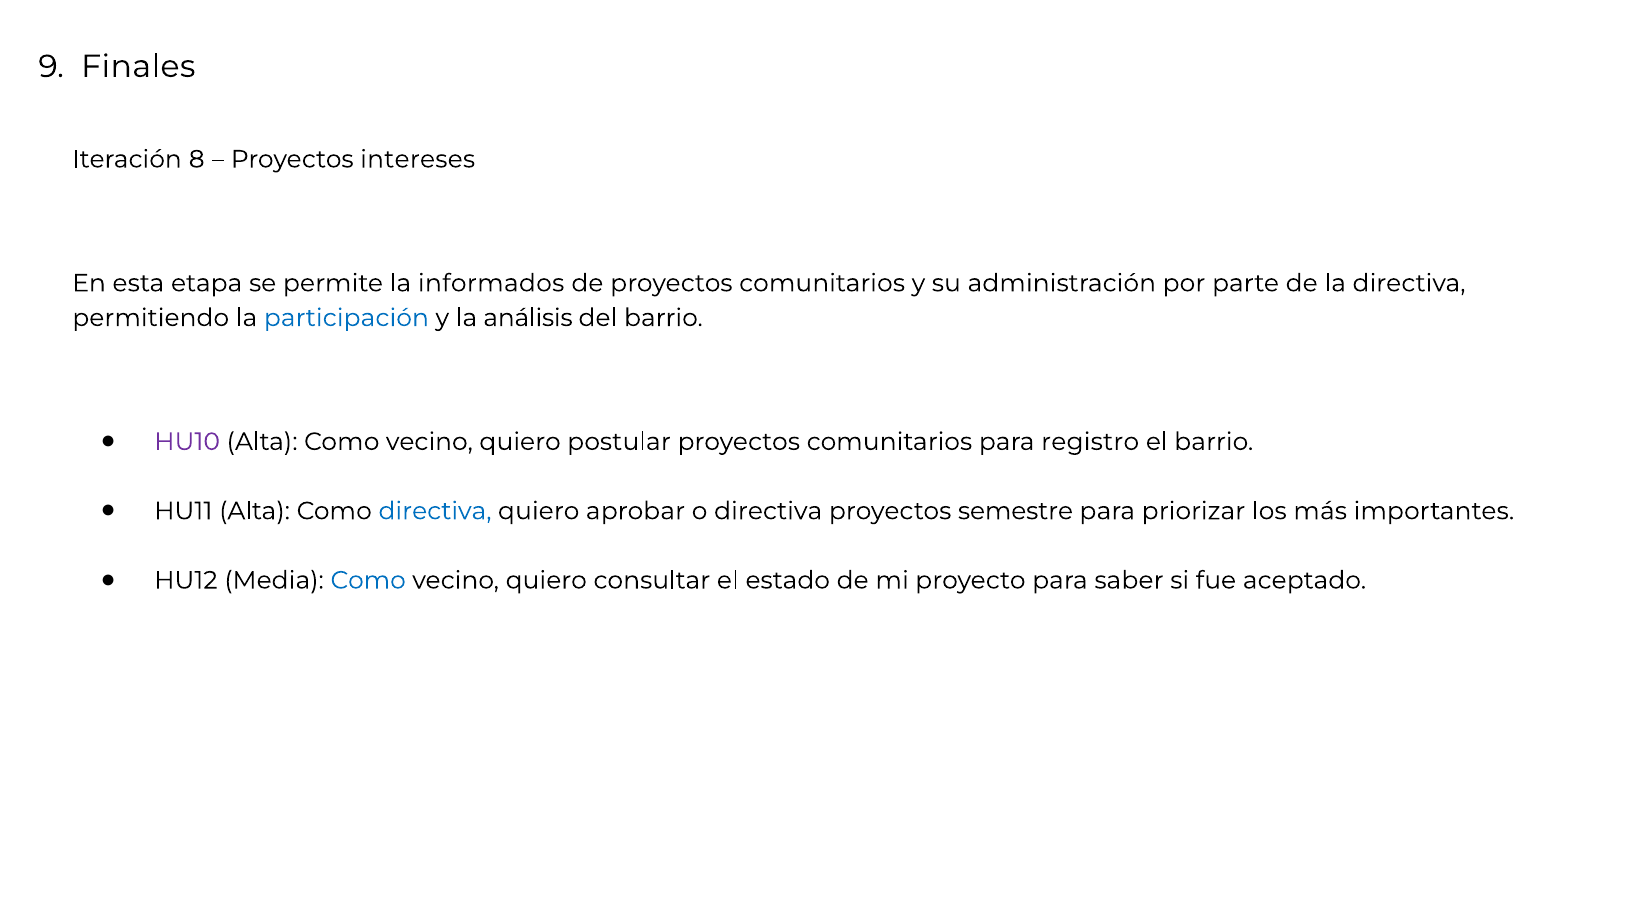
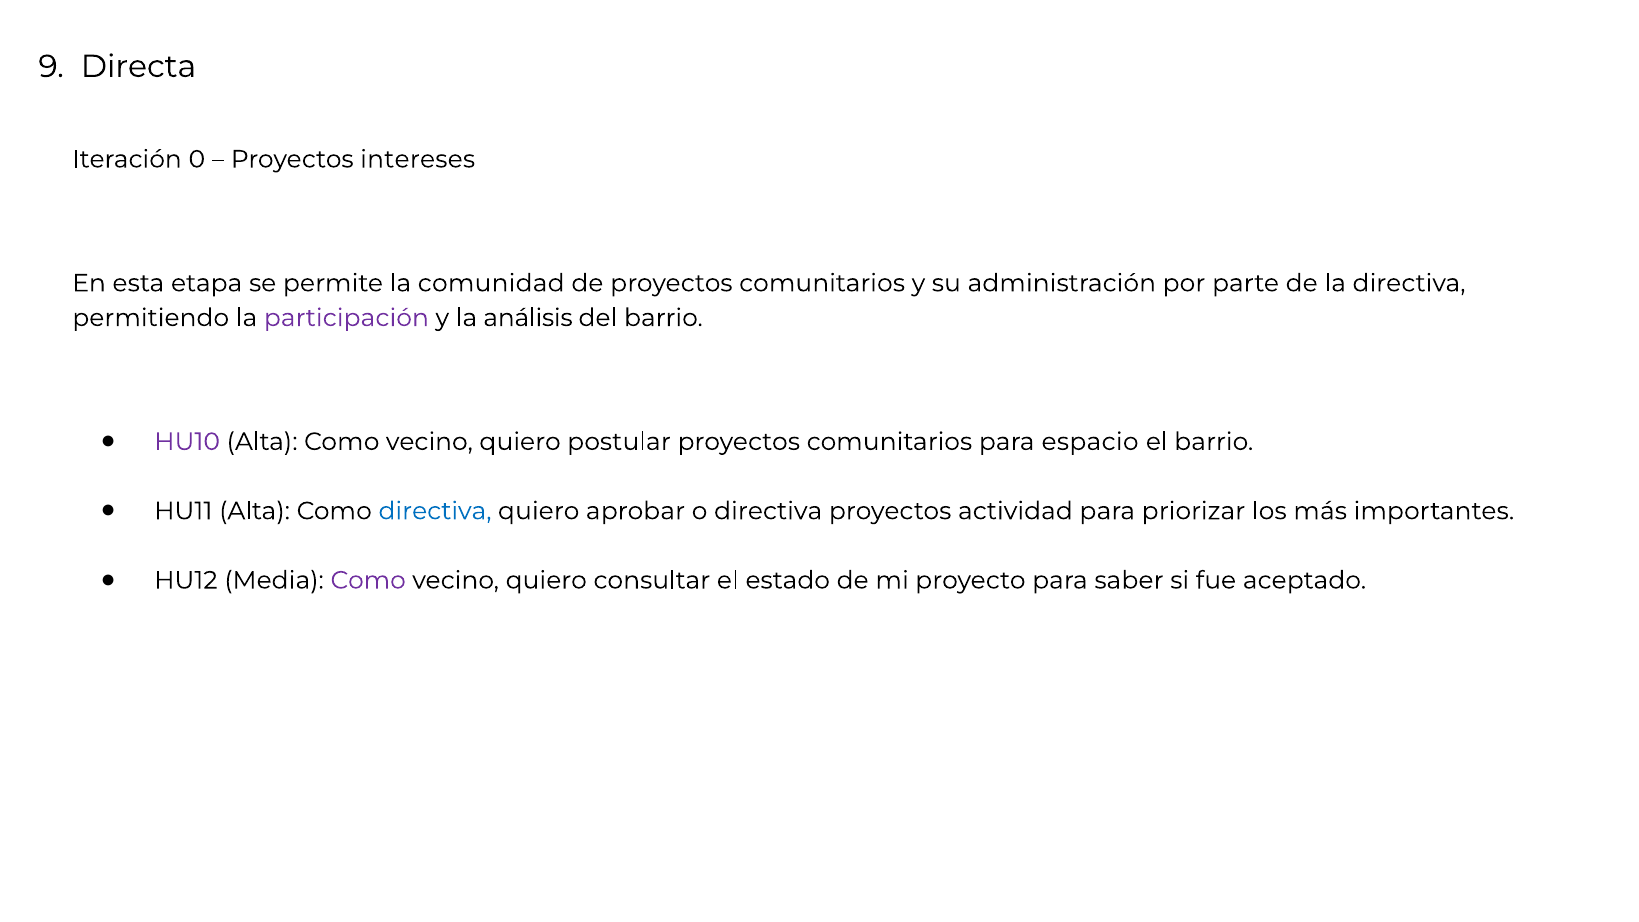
Finales: Finales -> Directa (138, 66)
8: 8 -> 0 (197, 159)
informados: informados -> comunidad (491, 283)
participación colour: blue -> purple (346, 318)
registro: registro -> espacio (1090, 442)
semestre: semestre -> actividad (1015, 511)
Como colour: blue -> purple (368, 580)
